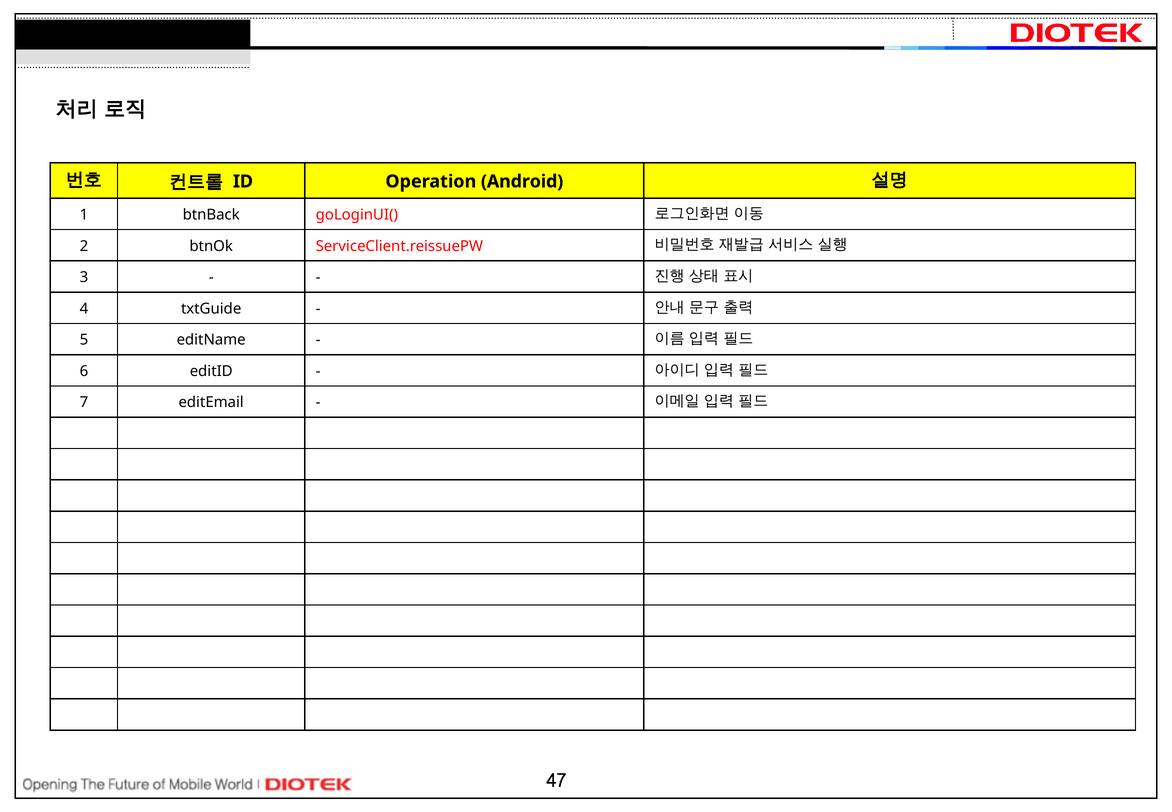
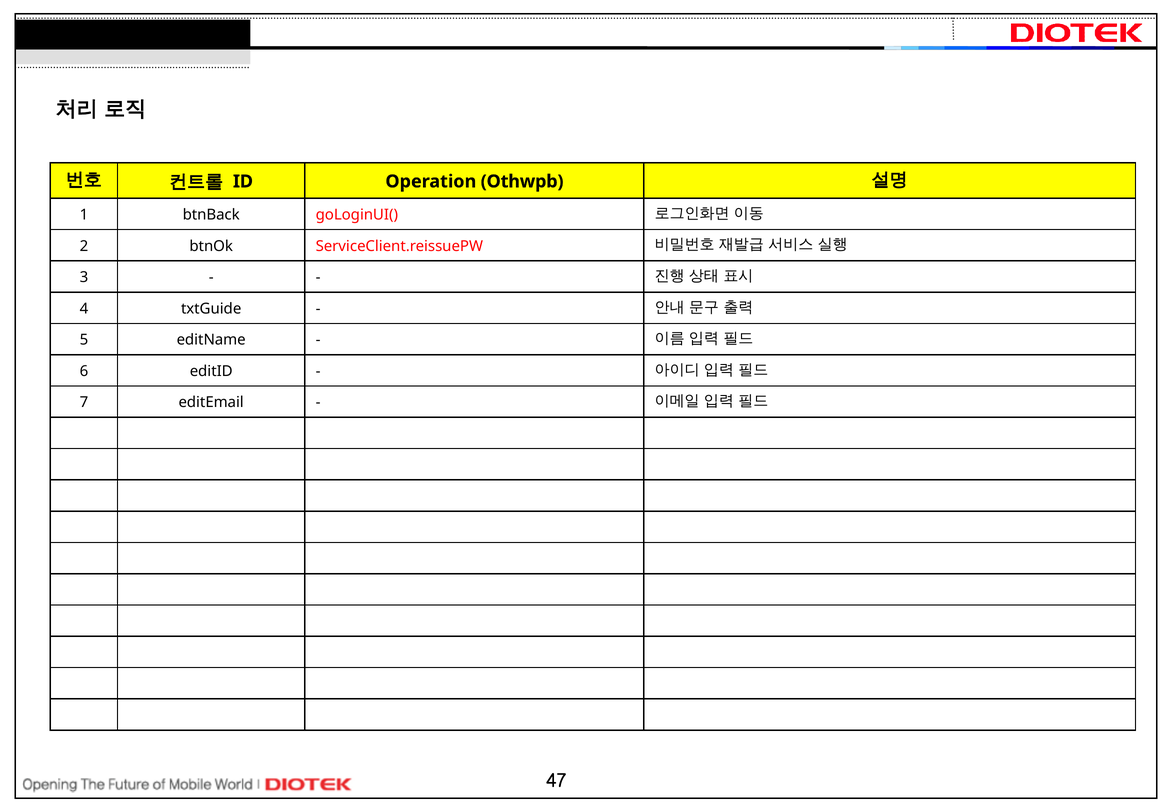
Android: Android -> Othwpb (522, 181)
